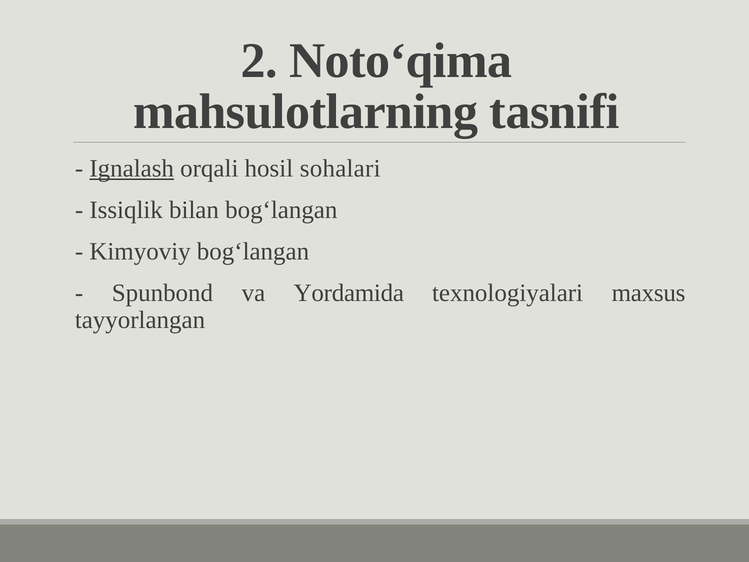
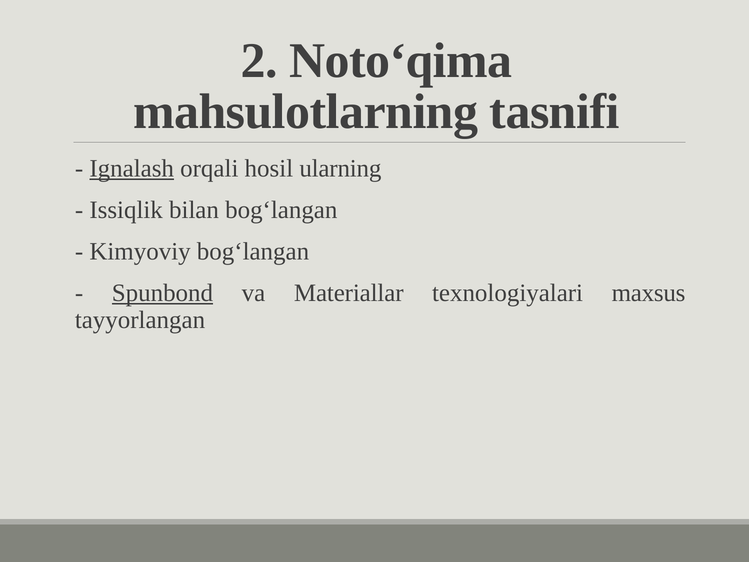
sohalari: sohalari -> ularning (340, 168)
Spunbond underline: none -> present (162, 293)
Yordamida: Yordamida -> Materiallar (349, 293)
